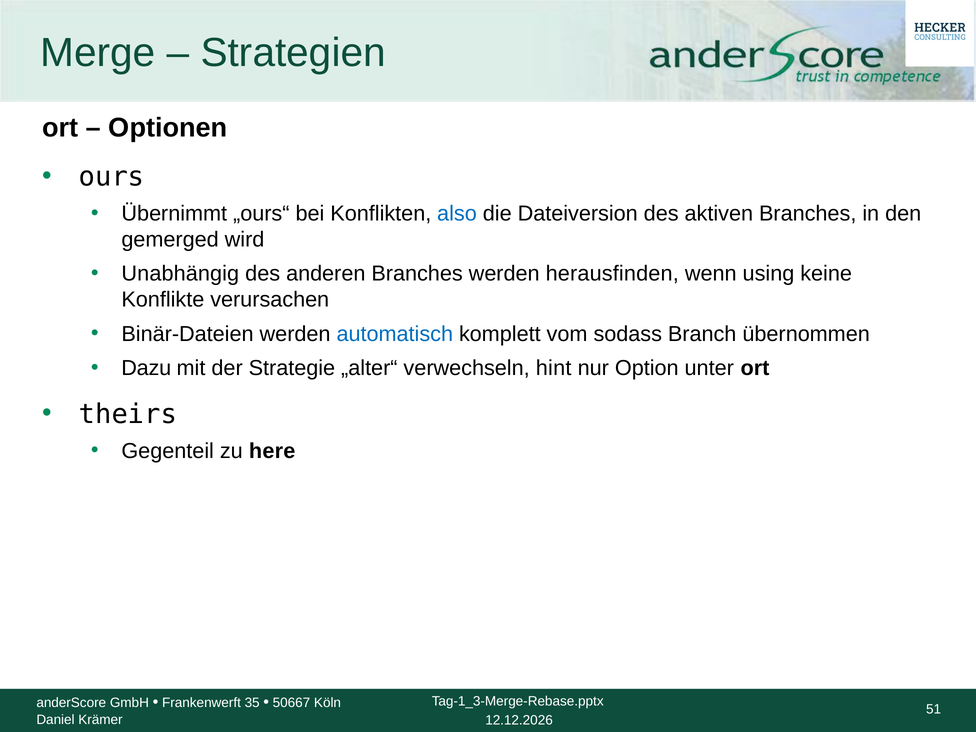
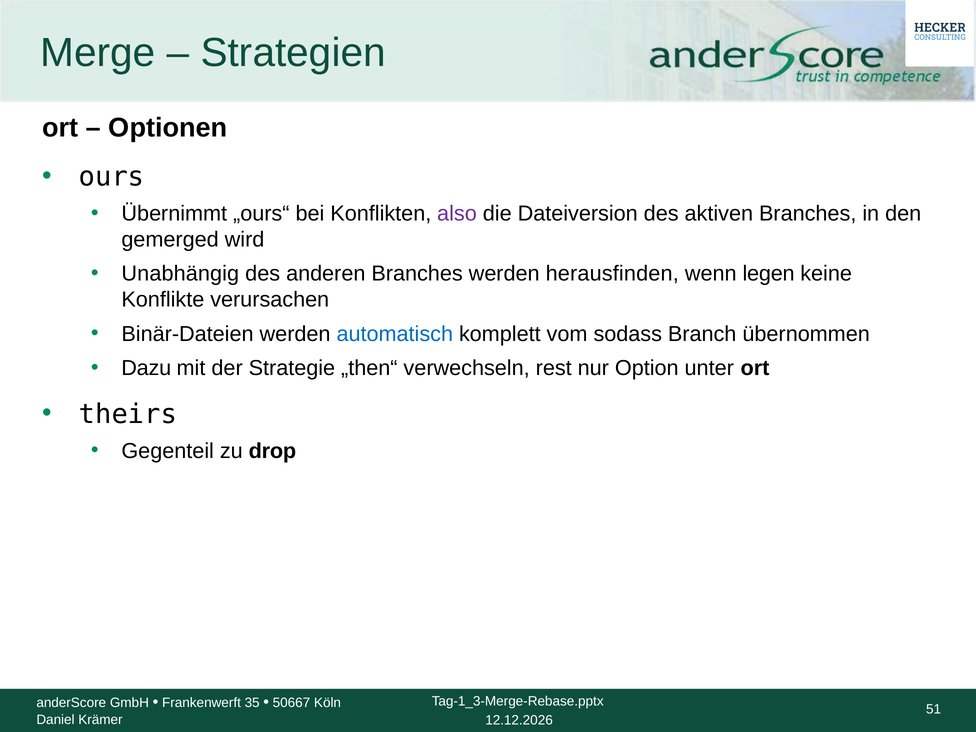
also colour: blue -> purple (457, 214)
using: using -> legen (769, 274)
„alter“: „alter“ -> „then“ (369, 368)
hint: hint -> rest (554, 368)
here: here -> drop (272, 451)
